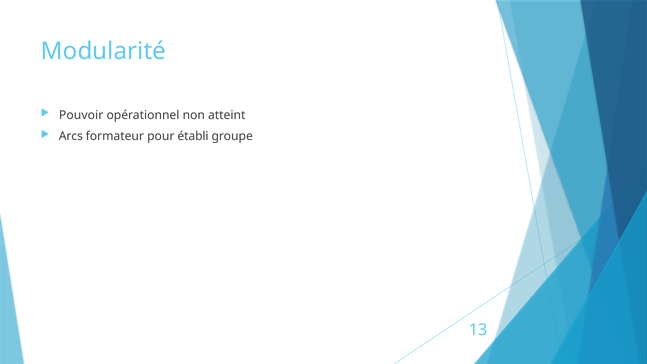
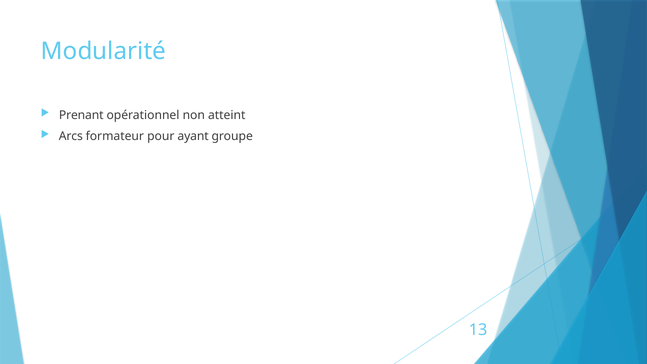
Pouvoir: Pouvoir -> Prenant (81, 115)
établi: établi -> ayant (193, 136)
